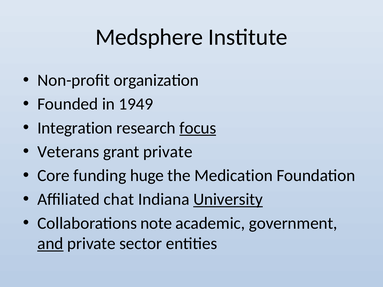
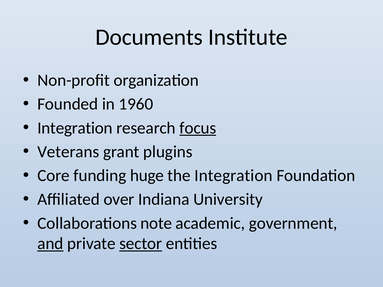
Medsphere: Medsphere -> Documents (149, 37)
1949: 1949 -> 1960 (136, 104)
grant private: private -> plugins (168, 152)
the Medication: Medication -> Integration (233, 176)
chat: chat -> over (119, 200)
University underline: present -> none (228, 200)
sector underline: none -> present (141, 244)
